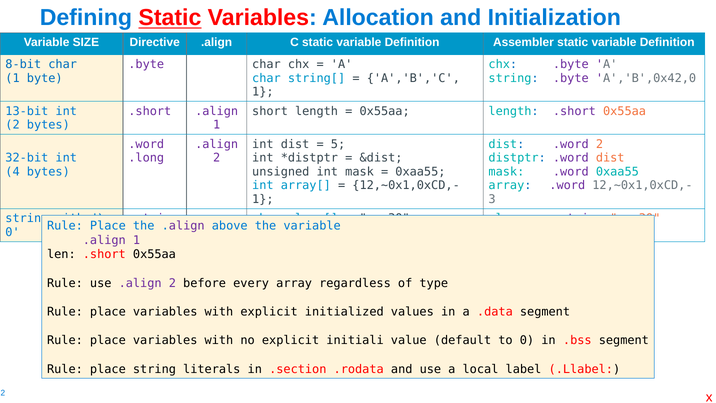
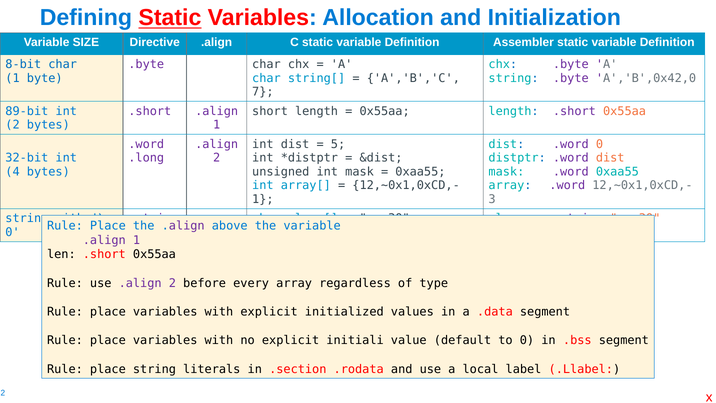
1: 1 -> 7 (263, 92)
13-bit: 13-bit -> 89-bit (27, 111)
.word 2: 2 -> 0 (599, 144)
